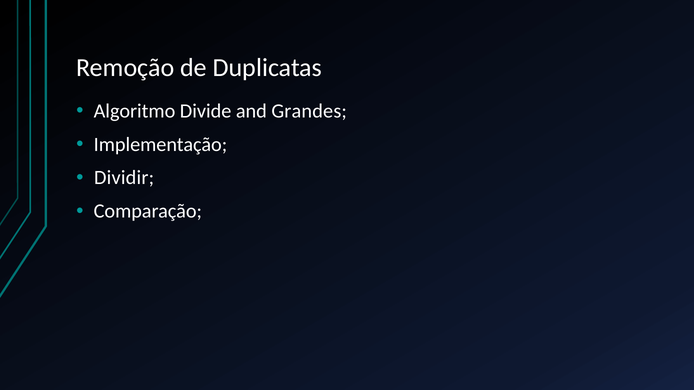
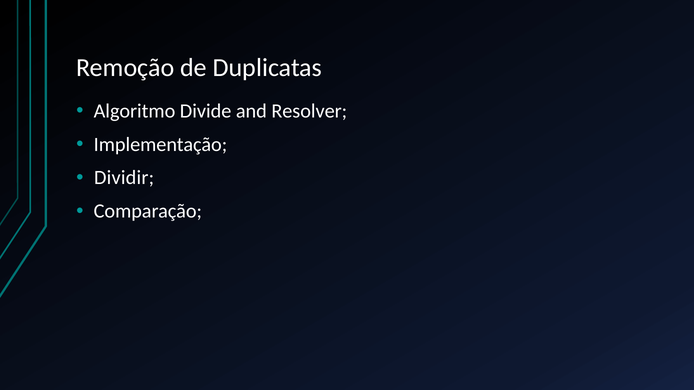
Grandes: Grandes -> Resolver (309, 111)
